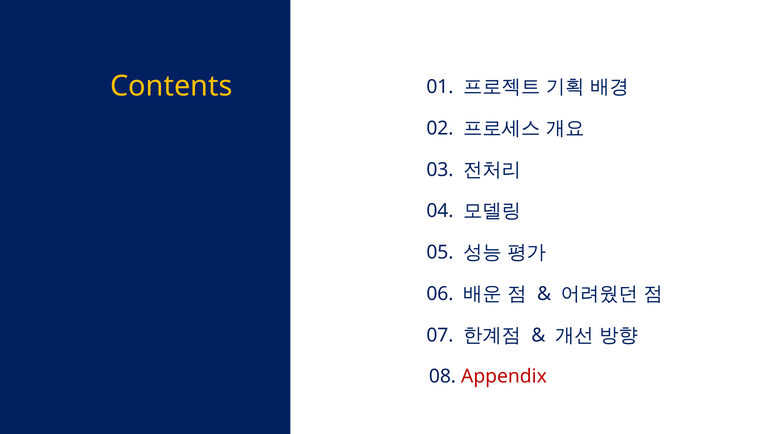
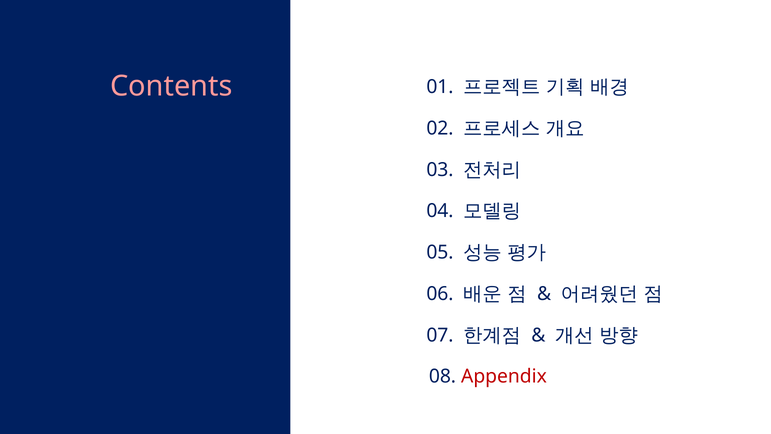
Contents colour: yellow -> pink (171, 86)
